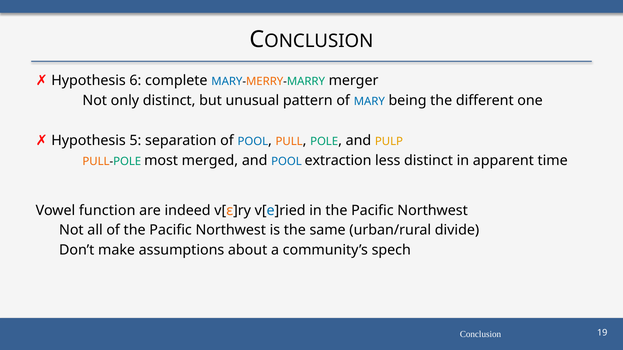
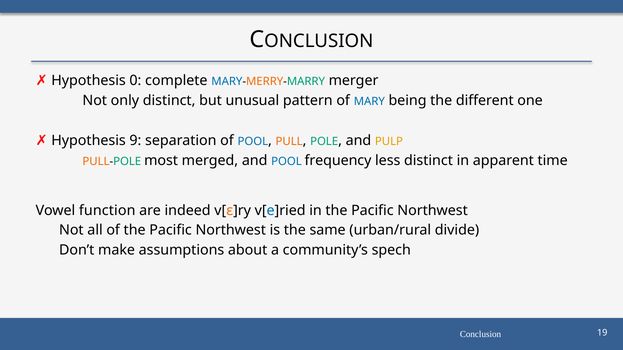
6: 6 -> 0 (135, 81)
5: 5 -> 9 (135, 141)
extraction: extraction -> frequency (338, 161)
